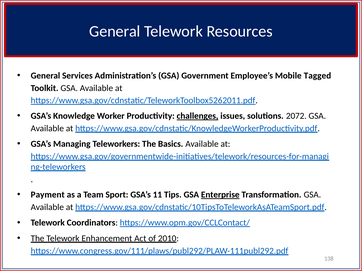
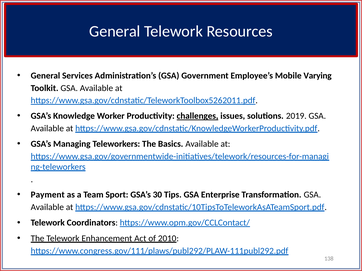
Tagged: Tagged -> Varying (318, 76)
2072: 2072 -> 2019 (296, 116)
11: 11 -> 30 (157, 195)
Enterprise underline: present -> none (220, 195)
